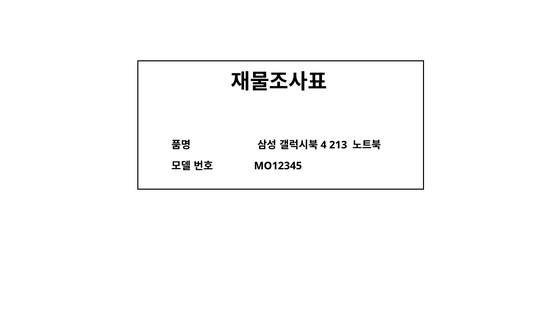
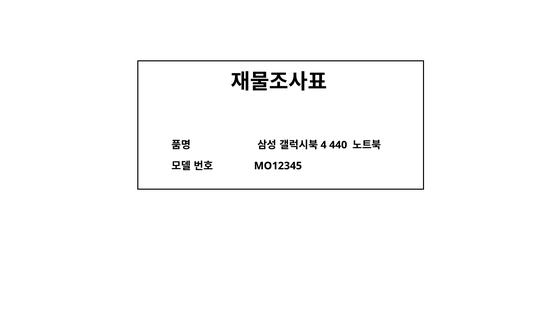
213: 213 -> 440 (338, 145)
